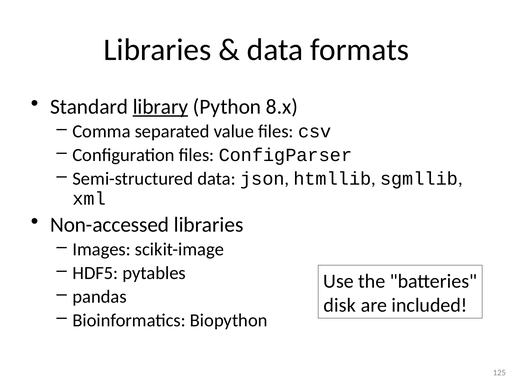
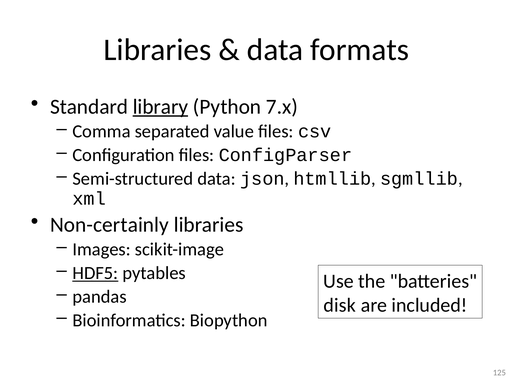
8.x: 8.x -> 7.x (282, 107)
Non-accessed: Non-accessed -> Non-certainly (109, 225)
HDF5 underline: none -> present (95, 273)
